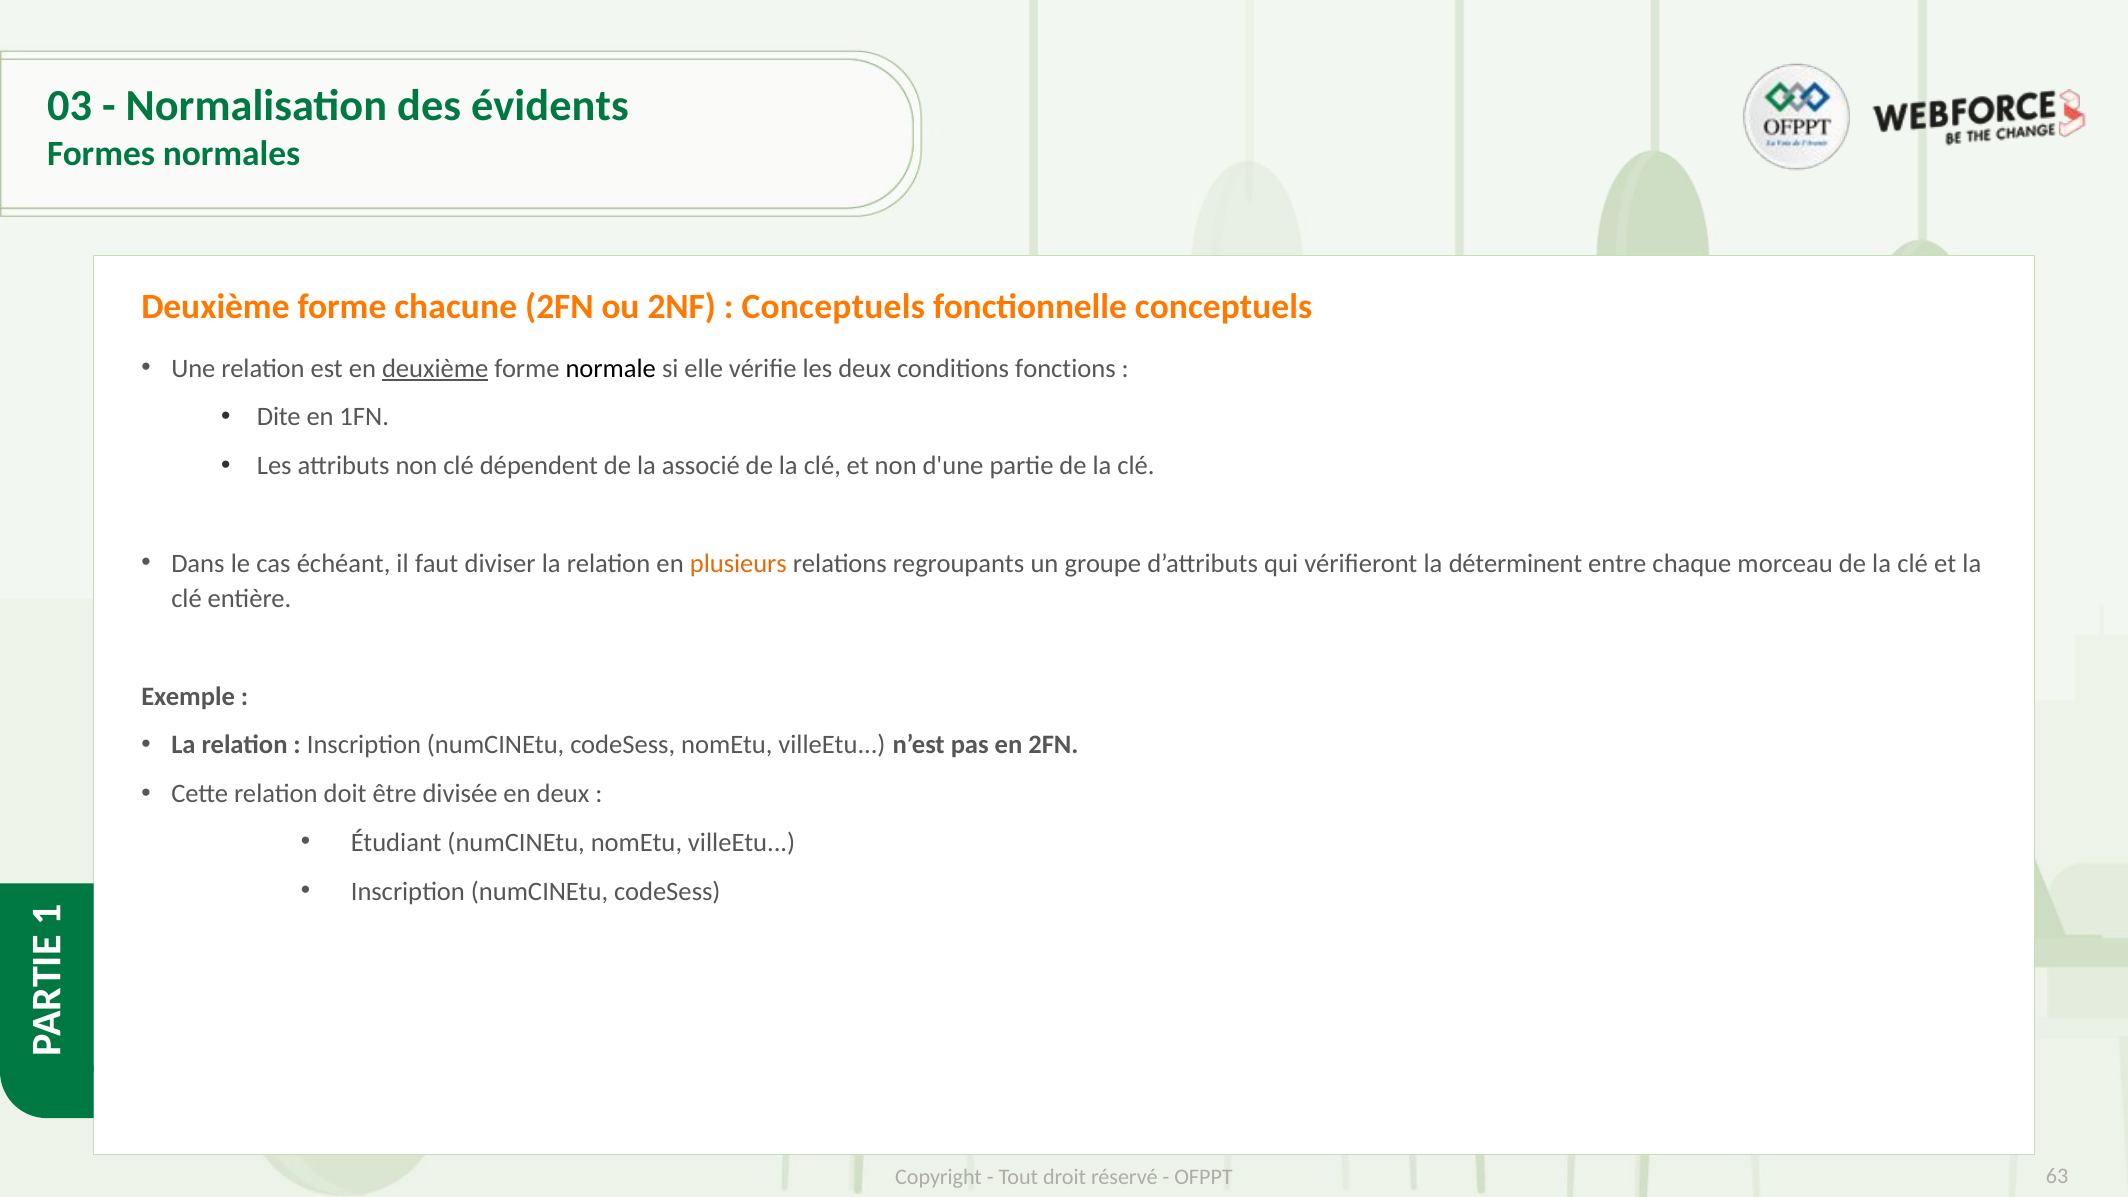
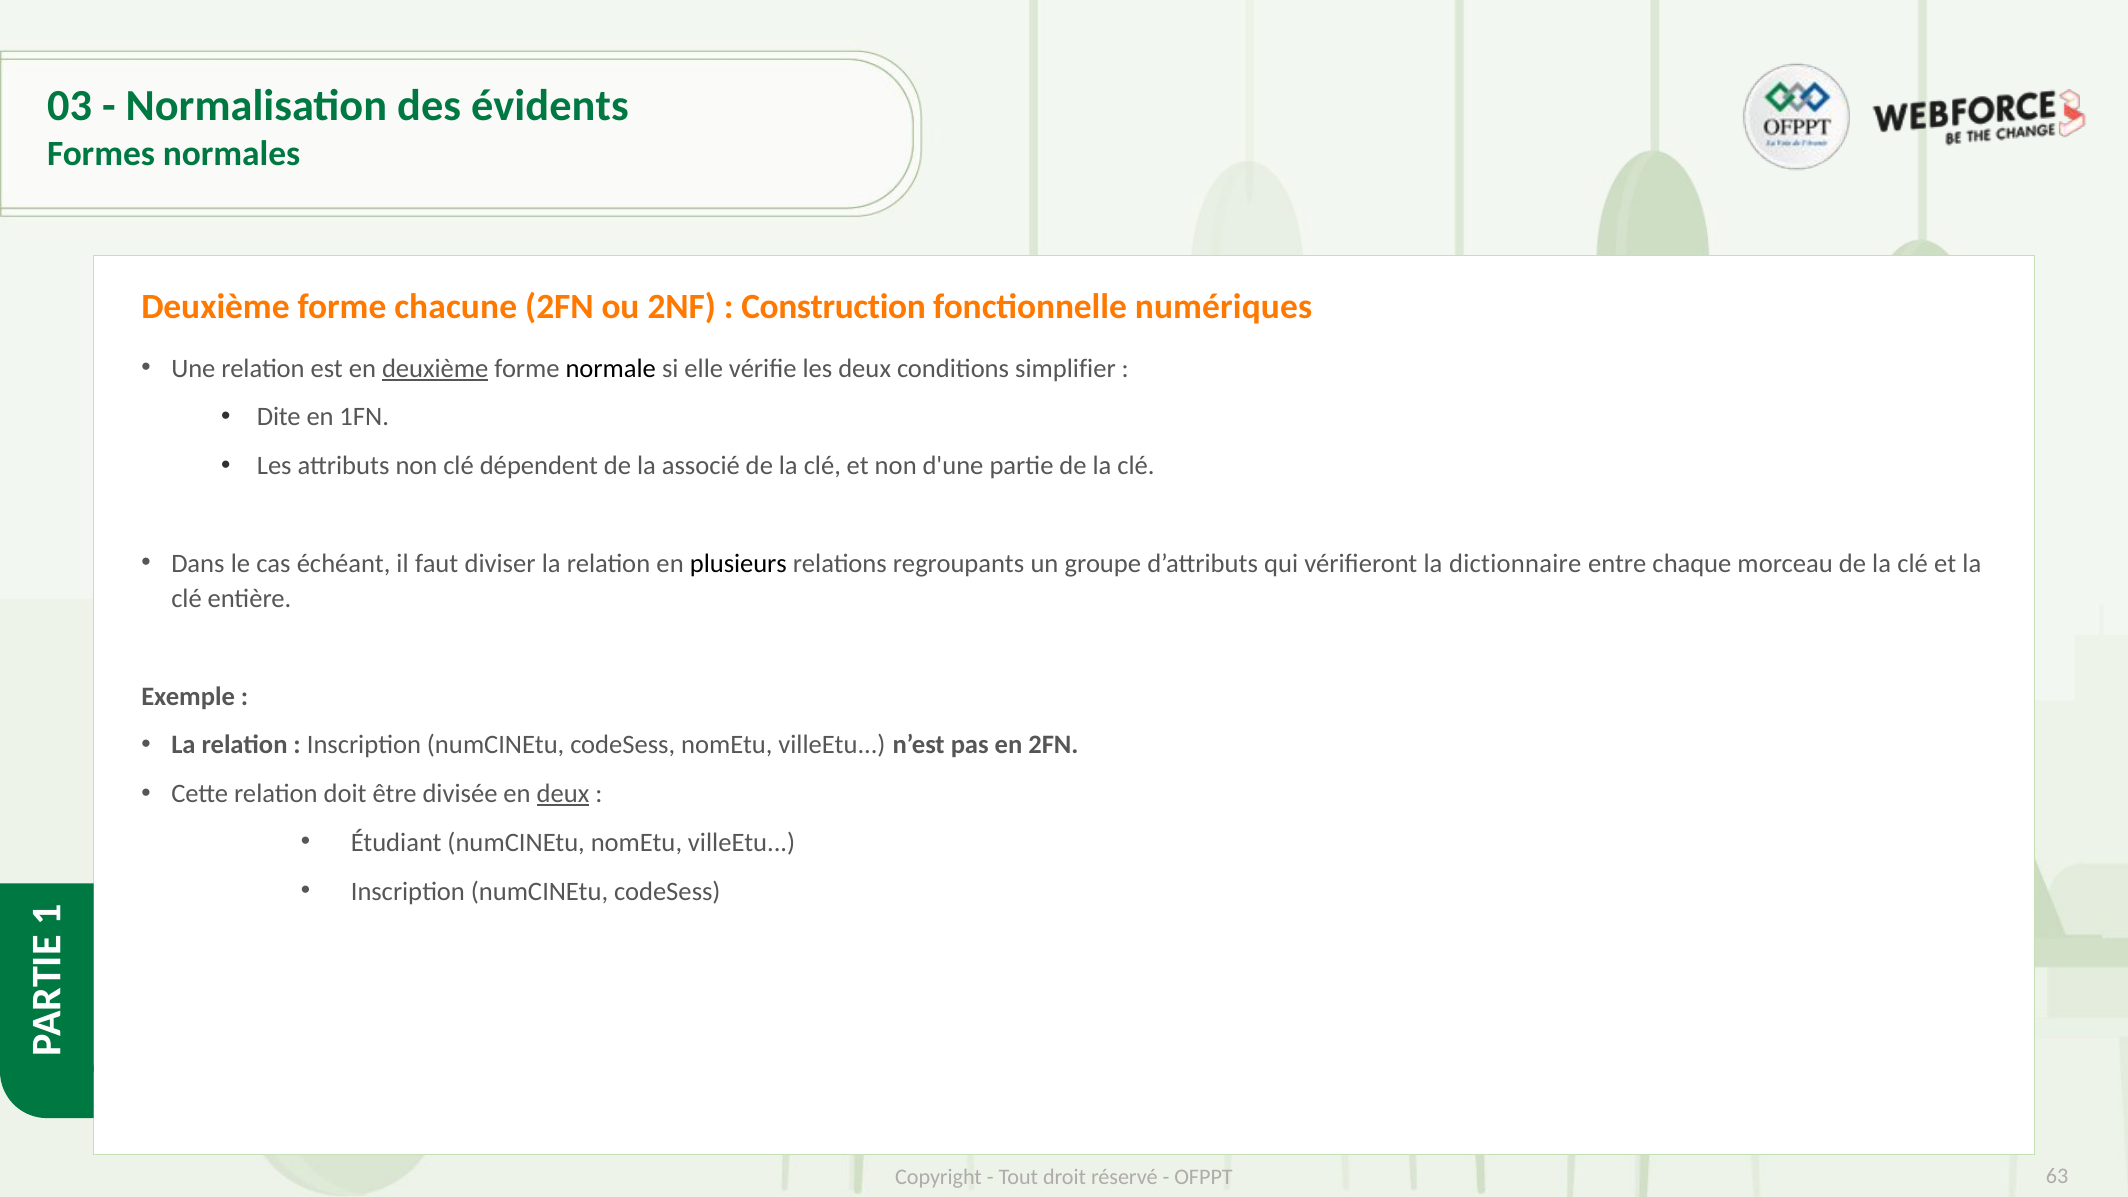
Conceptuels: Conceptuels -> Construction (834, 307)
fonctionnelle conceptuels: conceptuels -> numériques (1224, 307)
fonctions: fonctions -> simplifier (1065, 368)
plusieurs colour: orange -> black (738, 563)
déterminent: déterminent -> dictionnaire (1515, 563)
deux underline: none -> present (563, 794)
